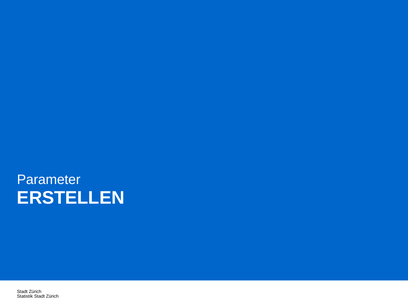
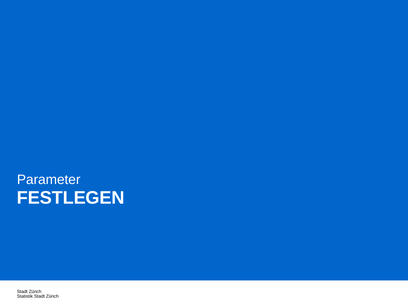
ERSTELLEN: ERSTELLEN -> FESTLEGEN (71, 198)
